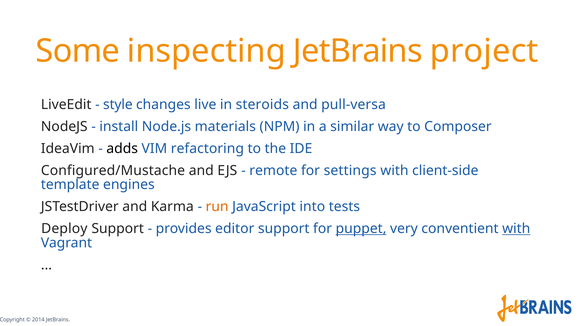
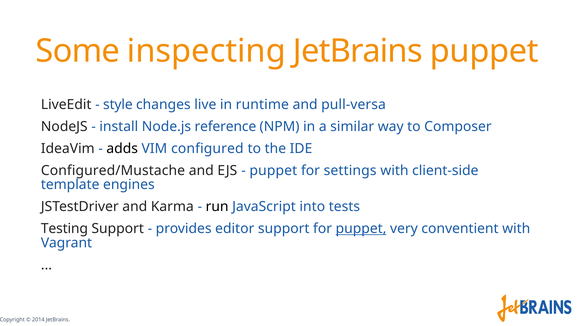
JetBrains project: project -> puppet (484, 51)
steroids: steroids -> runtime (262, 105)
materials: materials -> reference (225, 127)
refactoring: refactoring -> configured (207, 149)
remote: remote -> puppet (273, 171)
run colour: orange -> black (217, 207)
Deploy: Deploy -> Testing (64, 229)
with underline: present -> none (516, 229)
